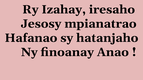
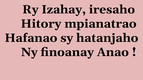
Jesosy: Jesosy -> Hitory (41, 24)
